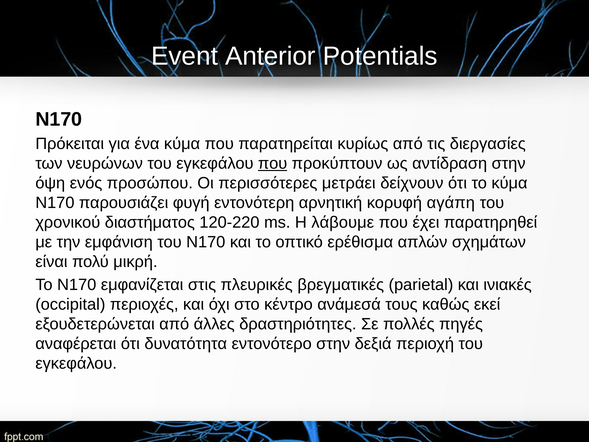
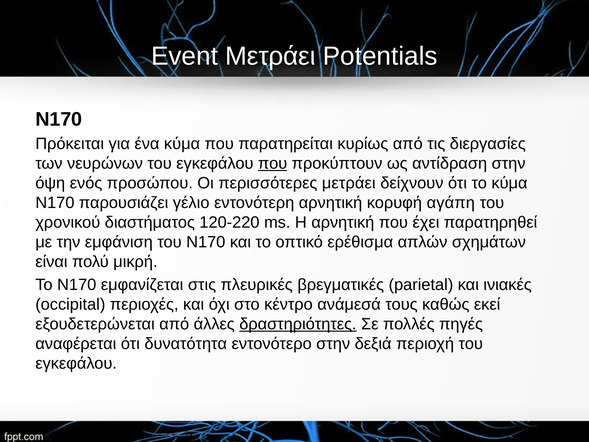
Event Anterior: Anterior -> Μετράει (270, 56)
φυγή: φυγή -> γέλιο (191, 203)
Η λάβουμε: λάβουμε -> αρνητική (343, 222)
δραστηριότητες underline: none -> present (298, 324)
